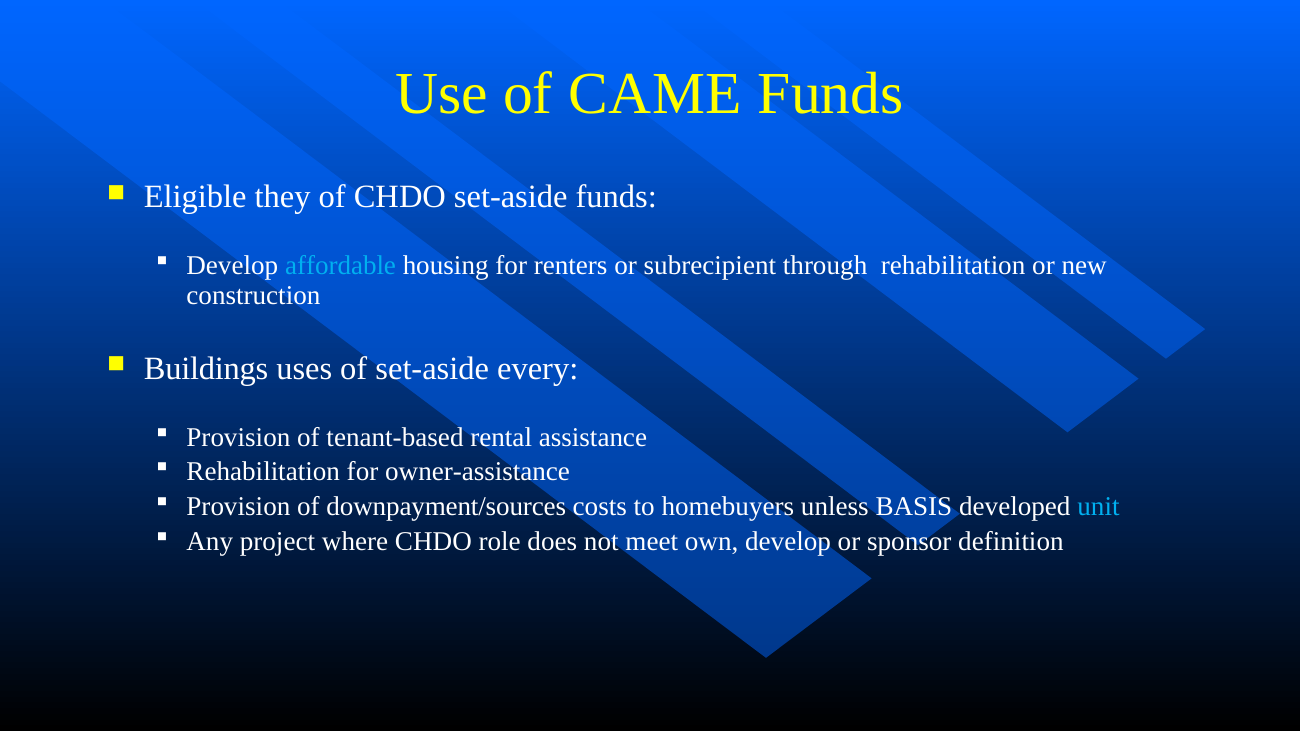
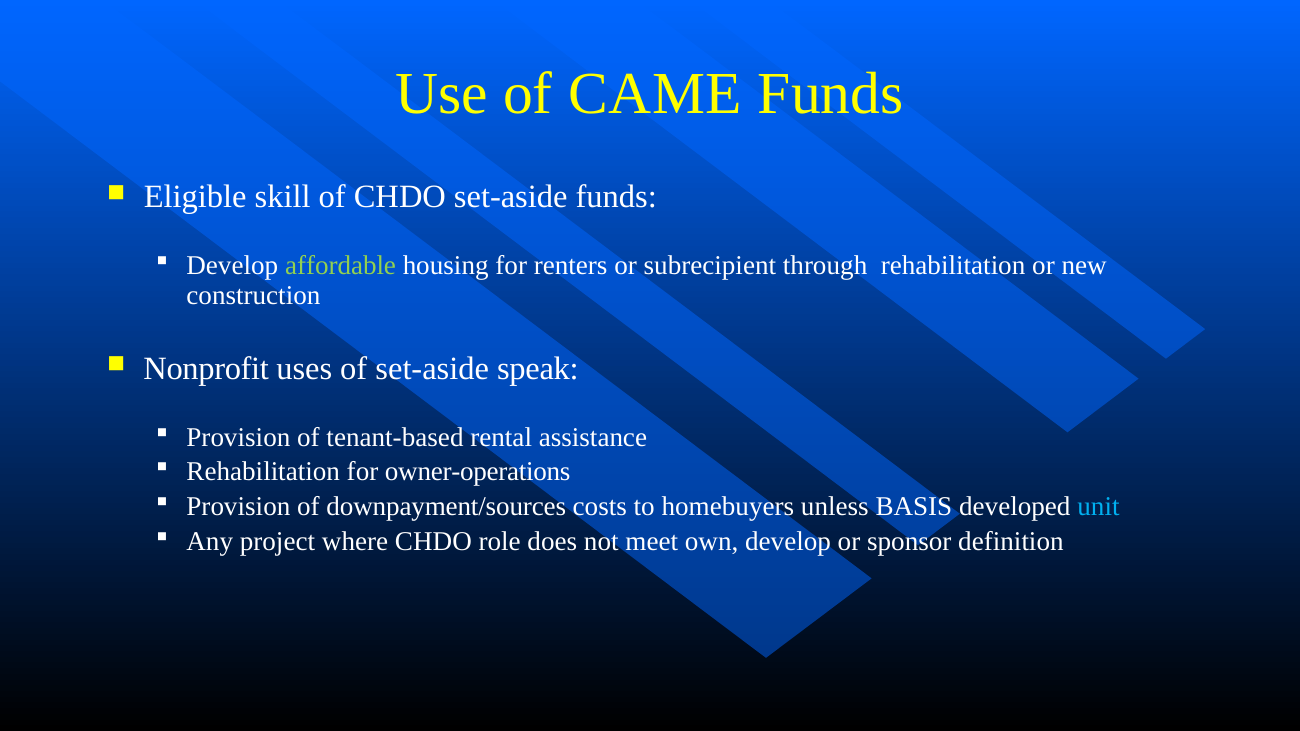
they: they -> skill (283, 197)
affordable colour: light blue -> light green (341, 266)
Buildings: Buildings -> Nonprofit (206, 369)
every: every -> speak (538, 369)
owner-assistance: owner-assistance -> owner-operations (478, 472)
